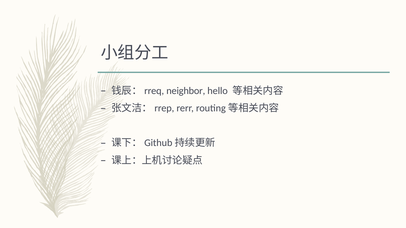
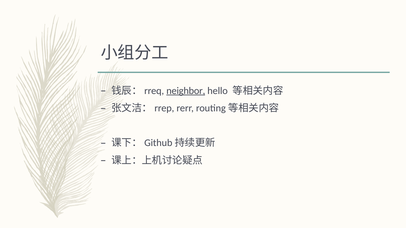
neighbor underline: none -> present (186, 91)
